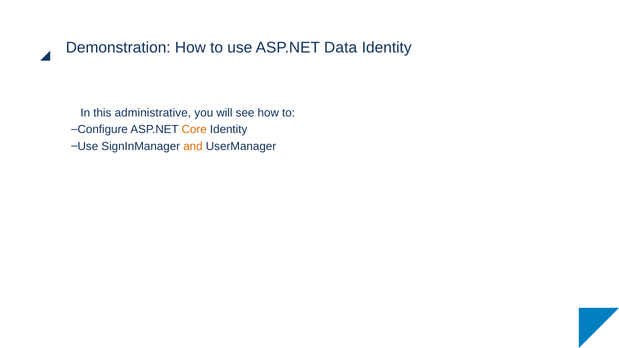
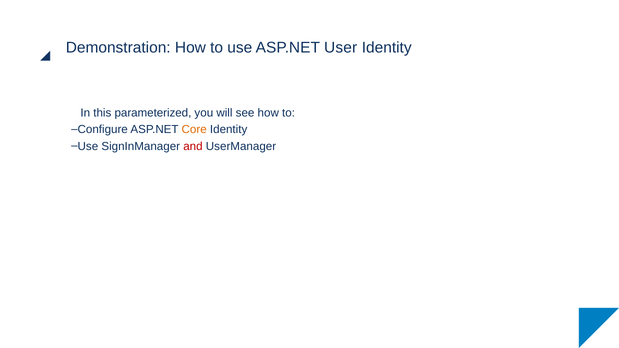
Data: Data -> User (341, 48)
administrative: administrative -> parameterized (153, 113)
and colour: orange -> red (193, 146)
